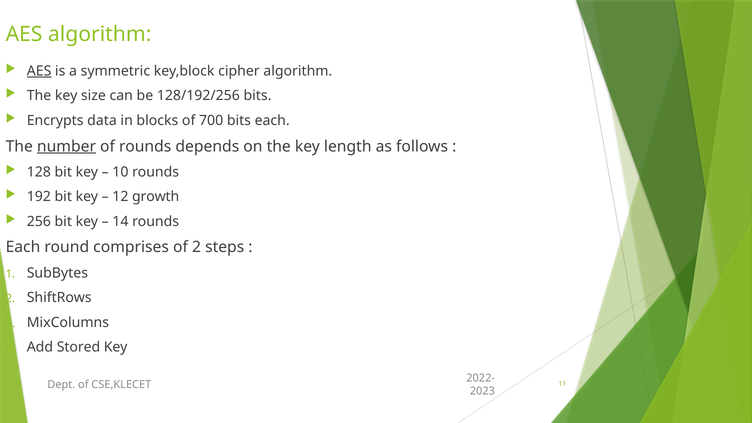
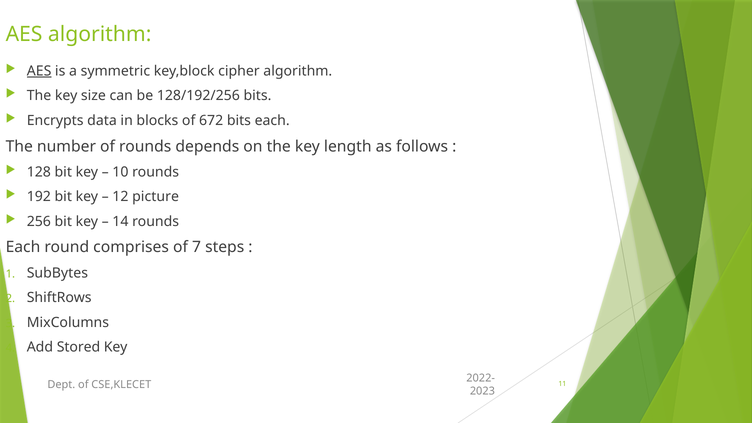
700: 700 -> 672 (211, 121)
number underline: present -> none (66, 146)
growth: growth -> picture (156, 197)
of 2: 2 -> 7 (197, 247)
